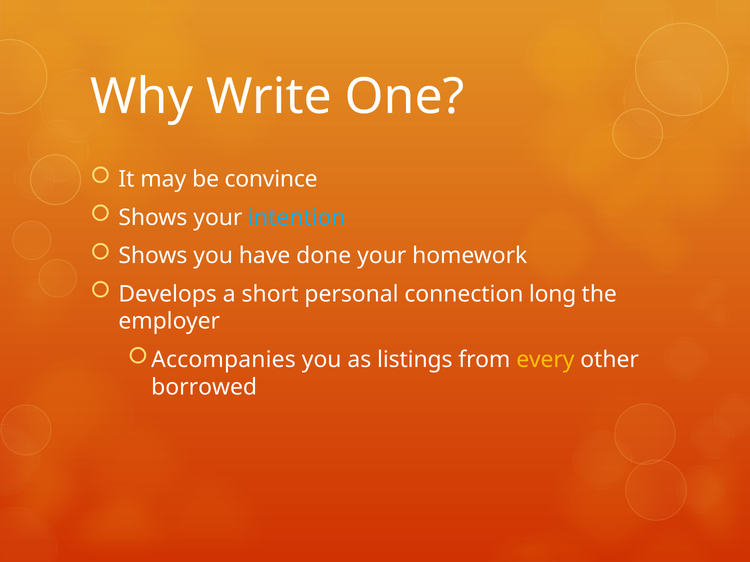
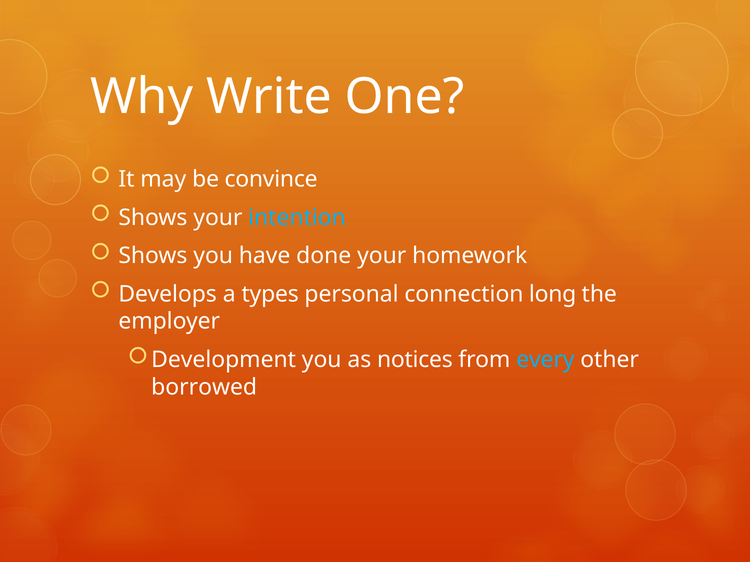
short: short -> types (270, 294)
Accompanies: Accompanies -> Development (224, 360)
listings: listings -> notices (415, 360)
every colour: yellow -> light blue (545, 360)
